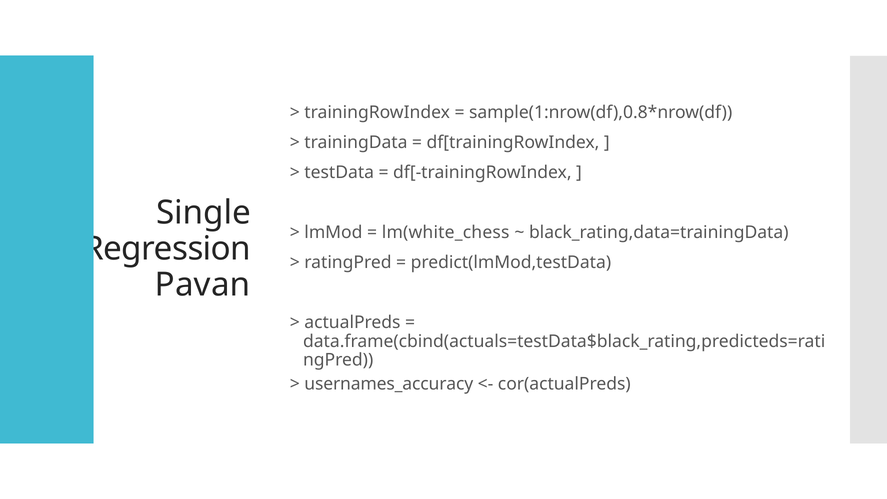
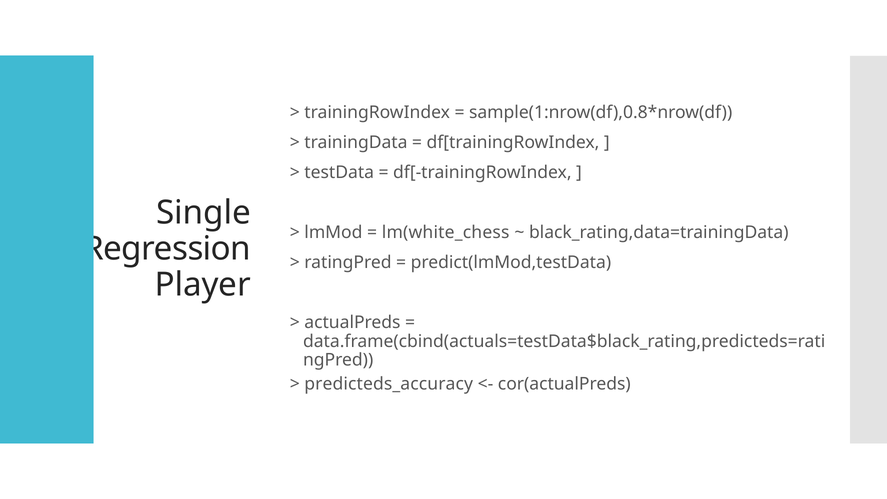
Pavan: Pavan -> Player (203, 285)
usernames_accuracy: usernames_accuracy -> predicteds_accuracy (389, 384)
